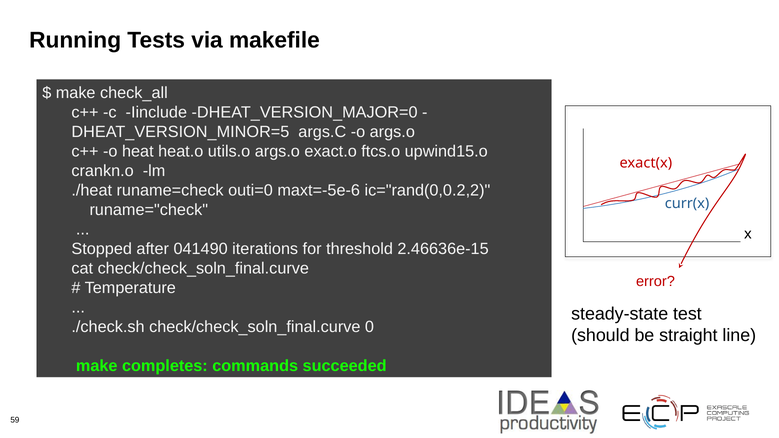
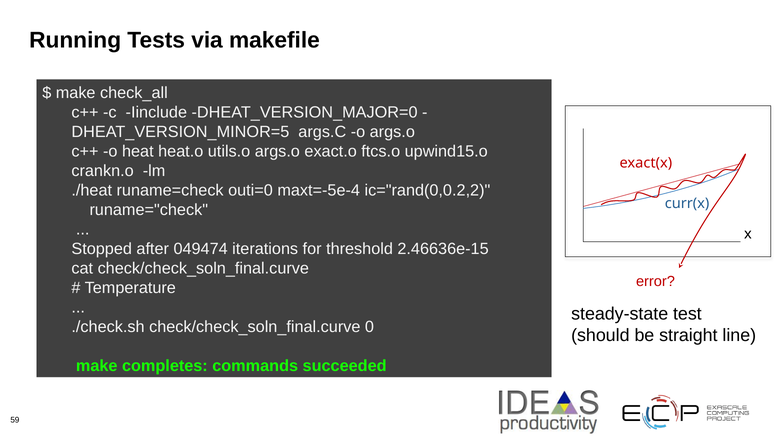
maxt=-5e-6: maxt=-5e-6 -> maxt=-5e-4 (319, 191)
041490: 041490 -> 049474 (201, 249)
